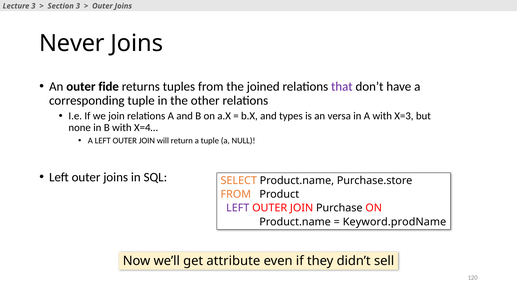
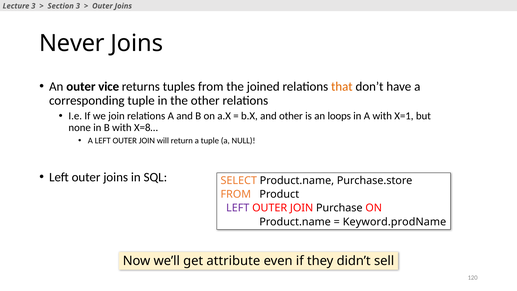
fide: fide -> vice (109, 86)
that colour: purple -> orange (342, 86)
and types: types -> other (291, 116)
versa: versa -> loops (339, 116)
X=3: X=3 -> X=1 (404, 116)
X=4…: X=4… -> X=8… (146, 127)
